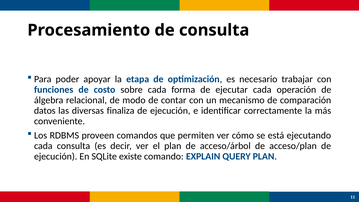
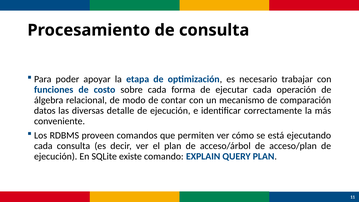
finaliza: finaliza -> detalle (121, 111)
